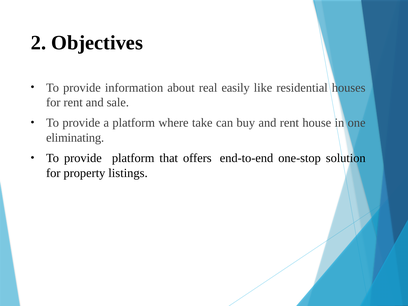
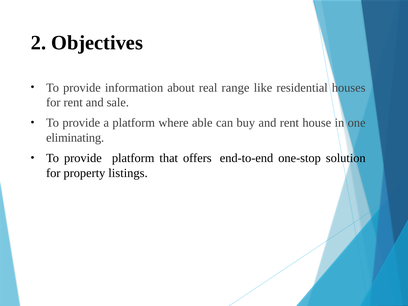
easily: easily -> range (236, 88)
take: take -> able (202, 123)
